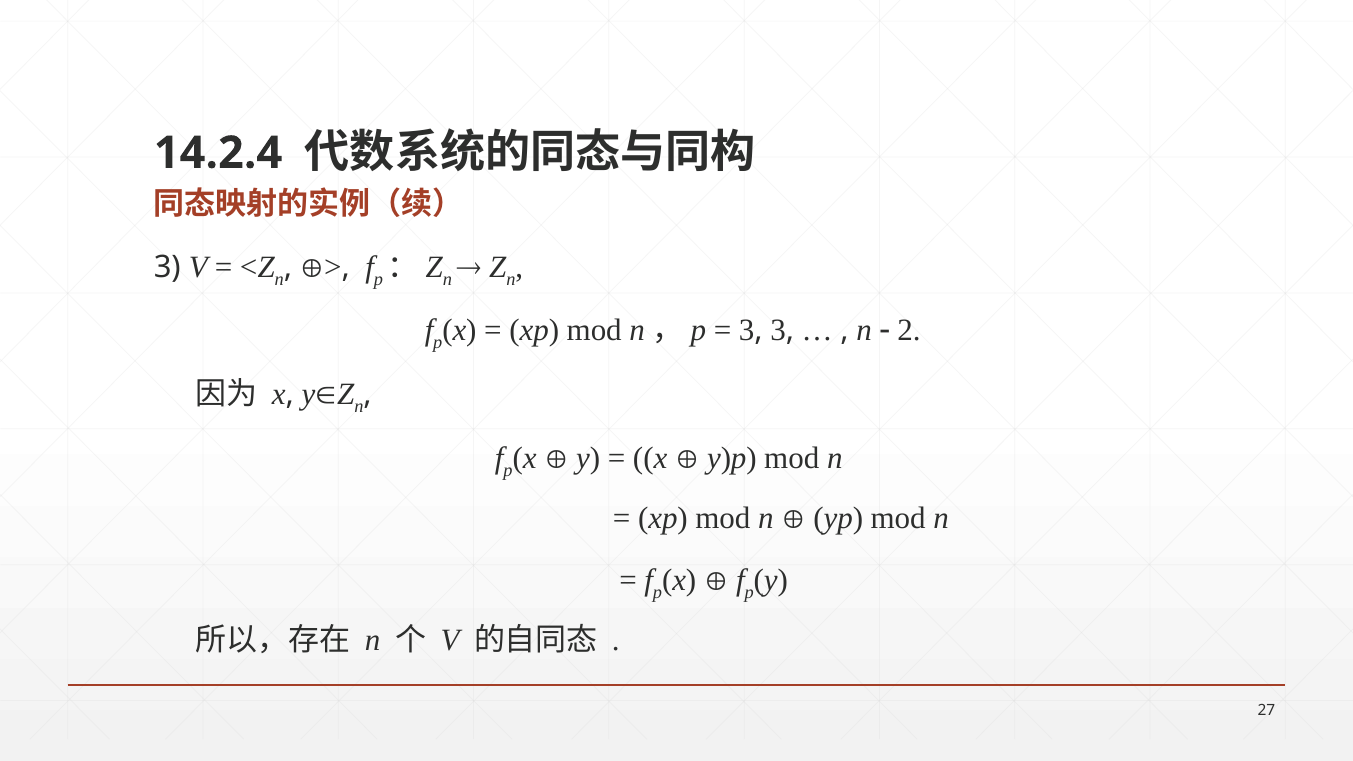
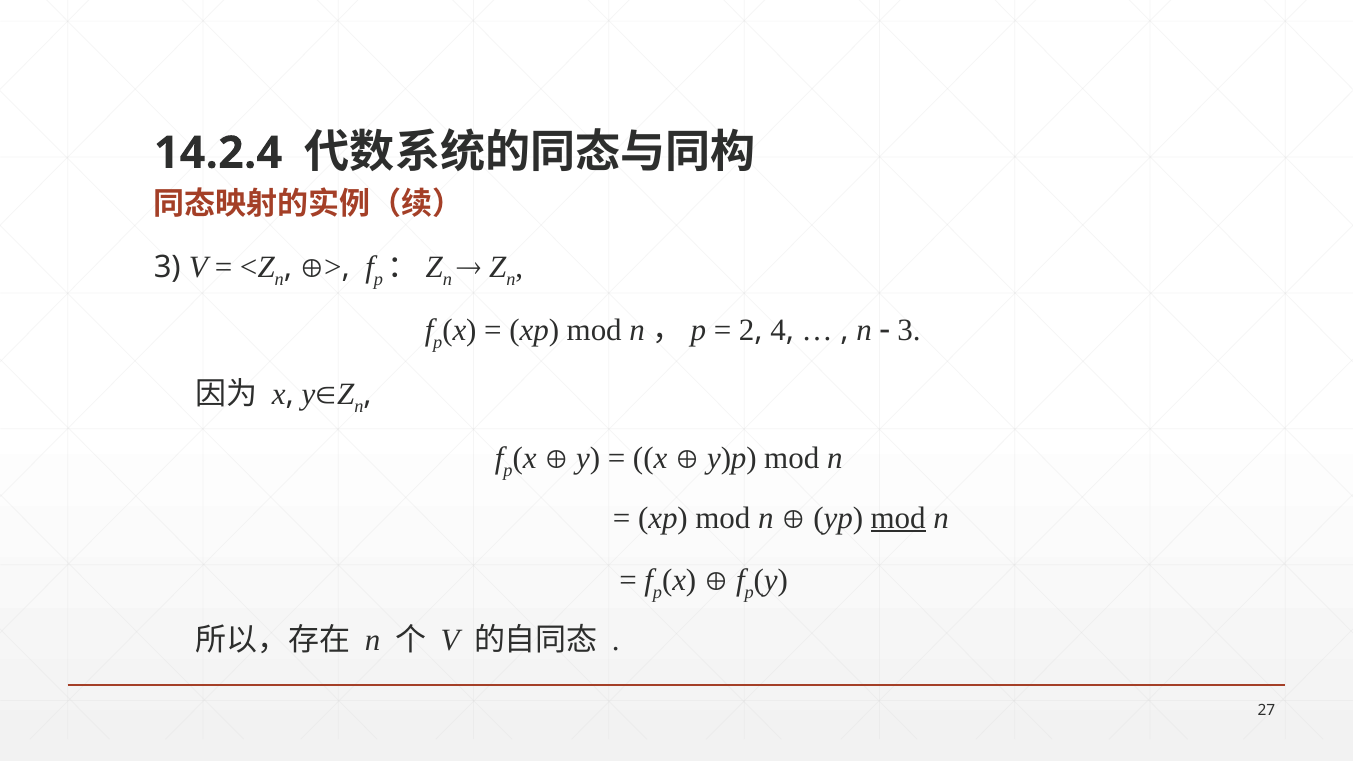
3: 3 -> 2 (747, 331)
3: 3 -> 4 (778, 331)
2: 2 -> 3 (909, 331)
mod underline: none -> present (898, 518)
